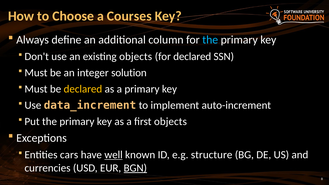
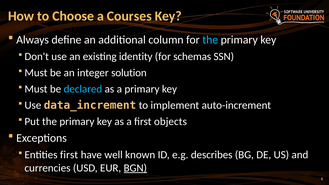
existing objects: objects -> identity (136, 56)
for declared: declared -> schemas (192, 56)
declared colour: yellow -> light blue (83, 89)
Entities cars: cars -> first (69, 155)
well underline: present -> none (114, 155)
structure: structure -> describes (212, 155)
